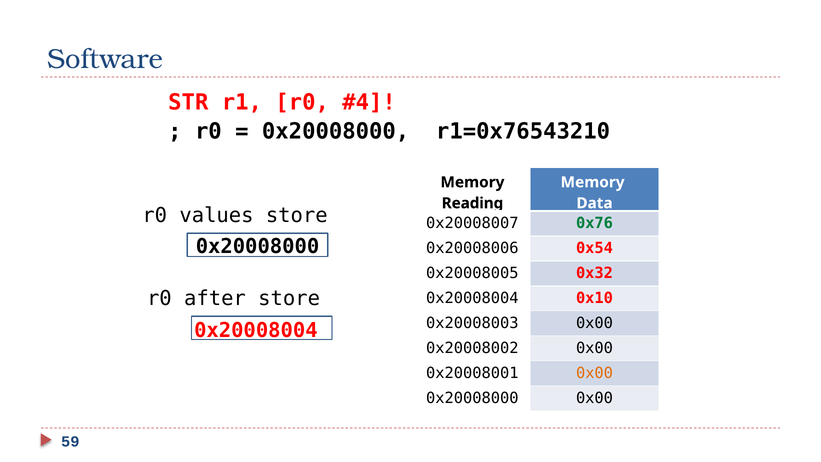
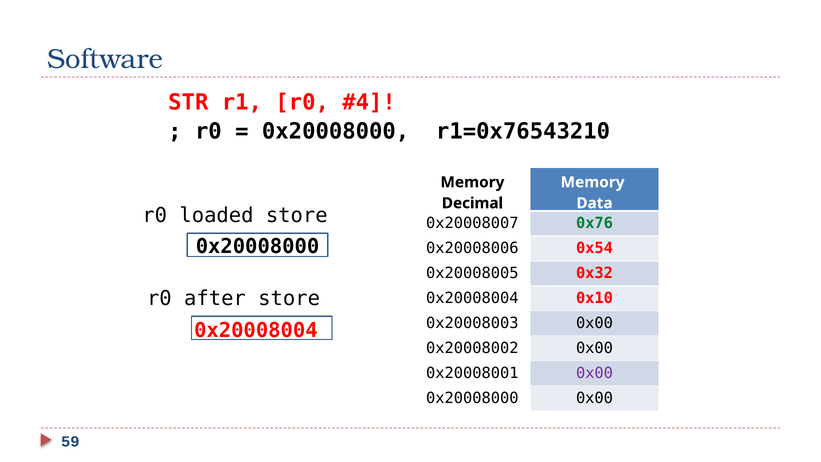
Reading: Reading -> Decimal (472, 203)
values: values -> loaded (216, 216)
0x00 colour: orange -> purple (595, 373)
